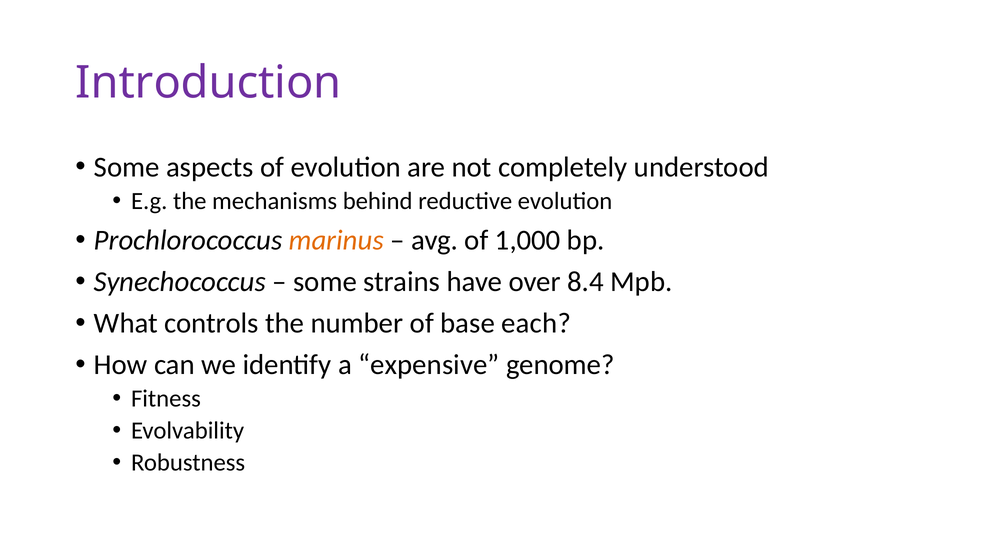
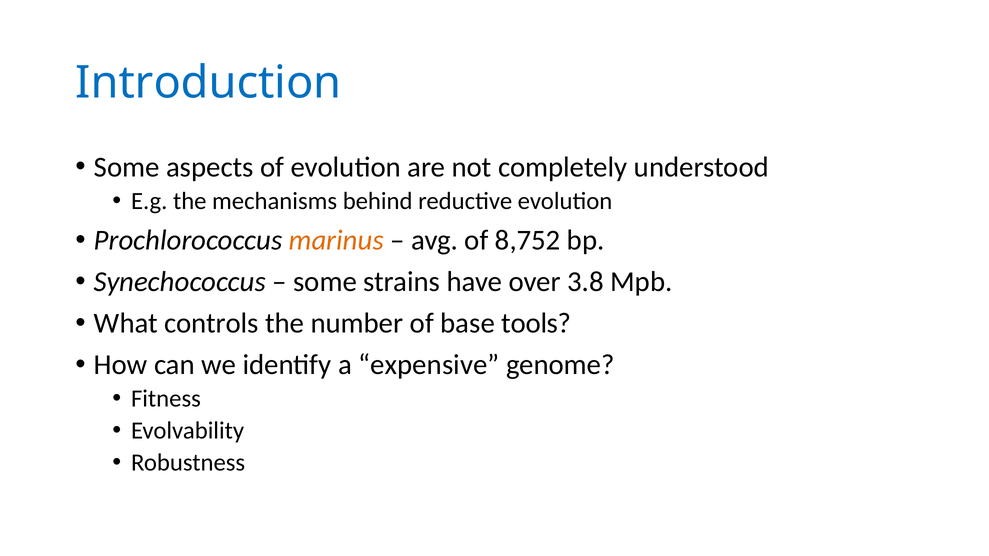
Introduction colour: purple -> blue (208, 83)
1,000: 1,000 -> 8,752 (528, 241)
8.4: 8.4 -> 3.8 (586, 282)
each: each -> tools (536, 323)
